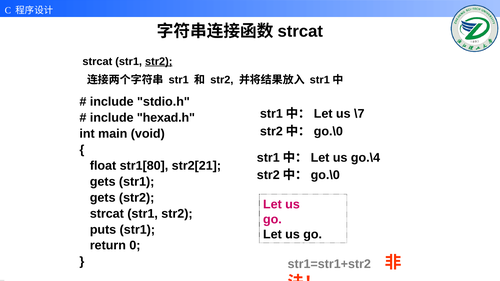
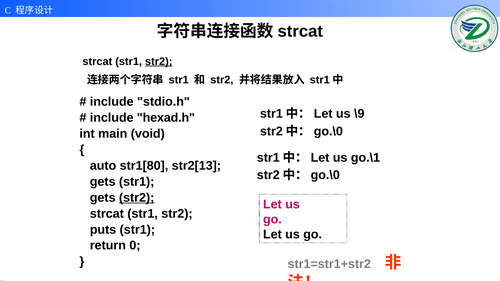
\7: \7 -> \9 (359, 114)
go.\4: go.\4 -> go.\1 (365, 158)
float: float -> auto (103, 166)
str2[21: str2[21 -> str2[13 (196, 166)
str2 underline: none -> present (137, 198)
